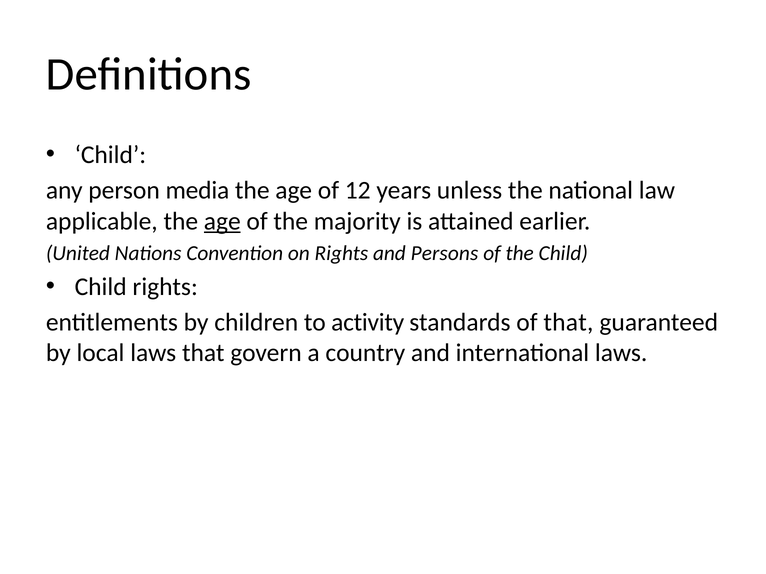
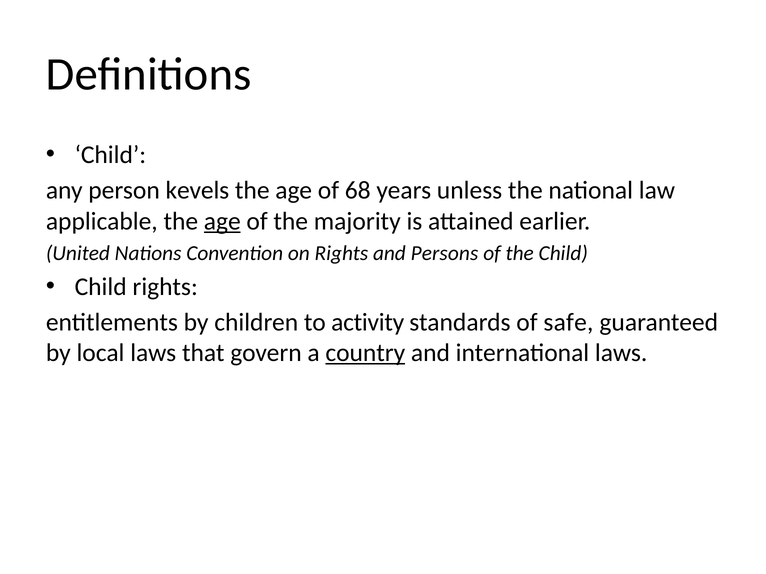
media: media -> kevels (197, 191)
12: 12 -> 68 (358, 191)
of that: that -> safe (568, 323)
country underline: none -> present (365, 353)
